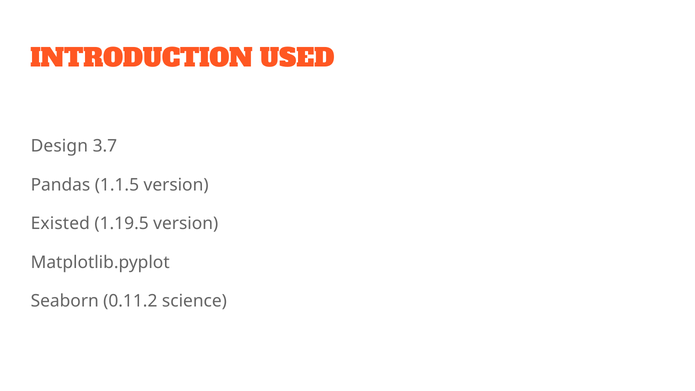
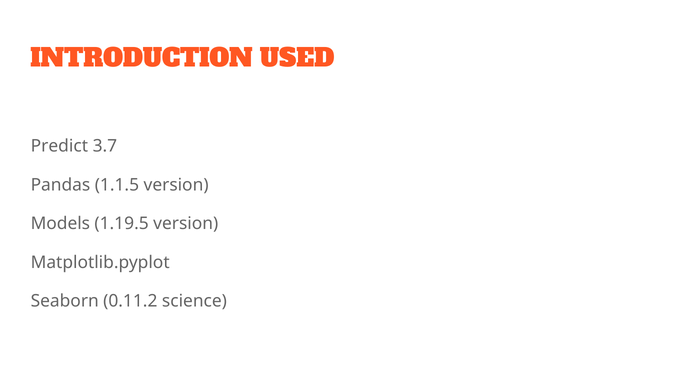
Design: Design -> Predict (59, 146)
Existed: Existed -> Models (60, 224)
